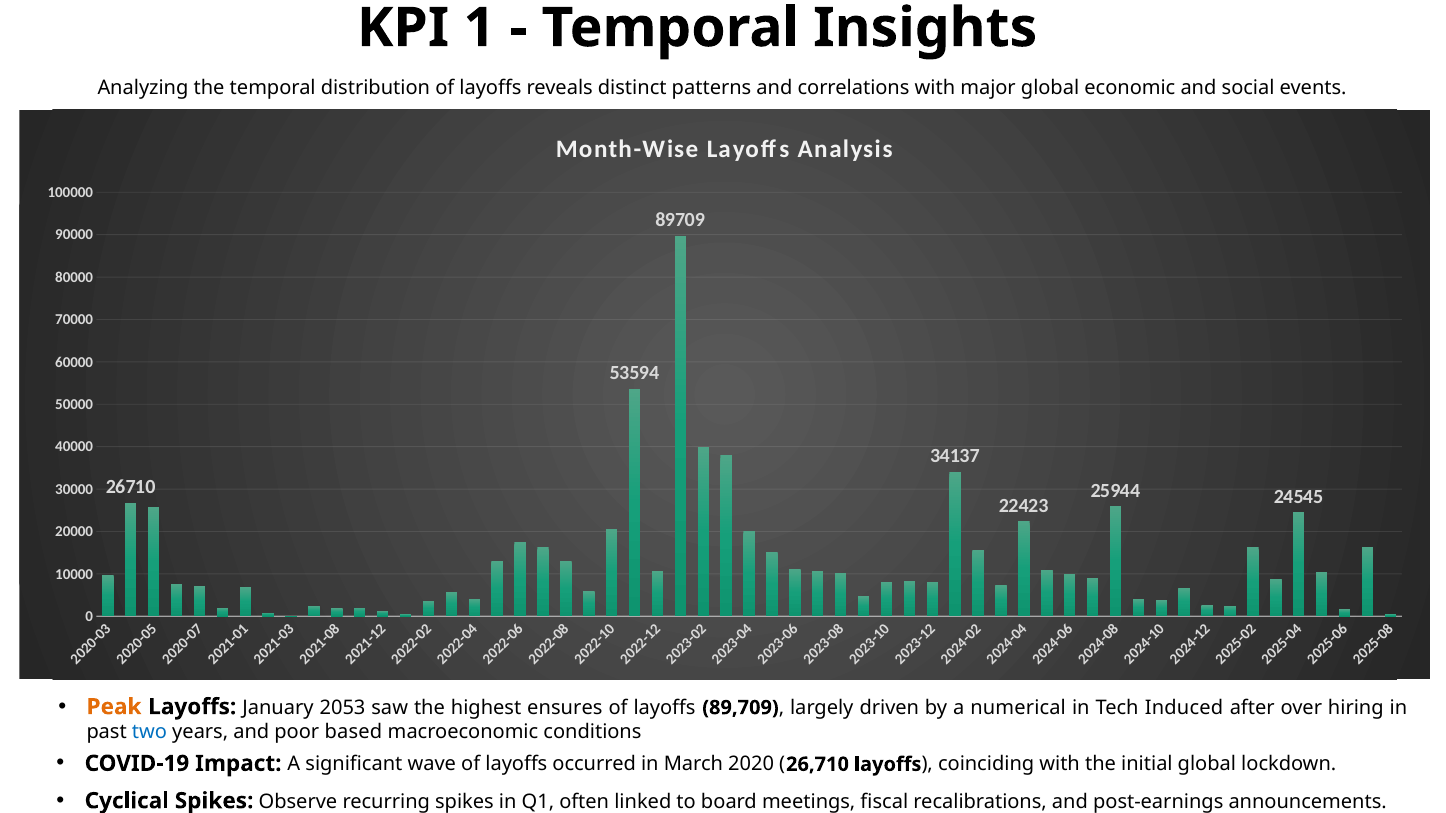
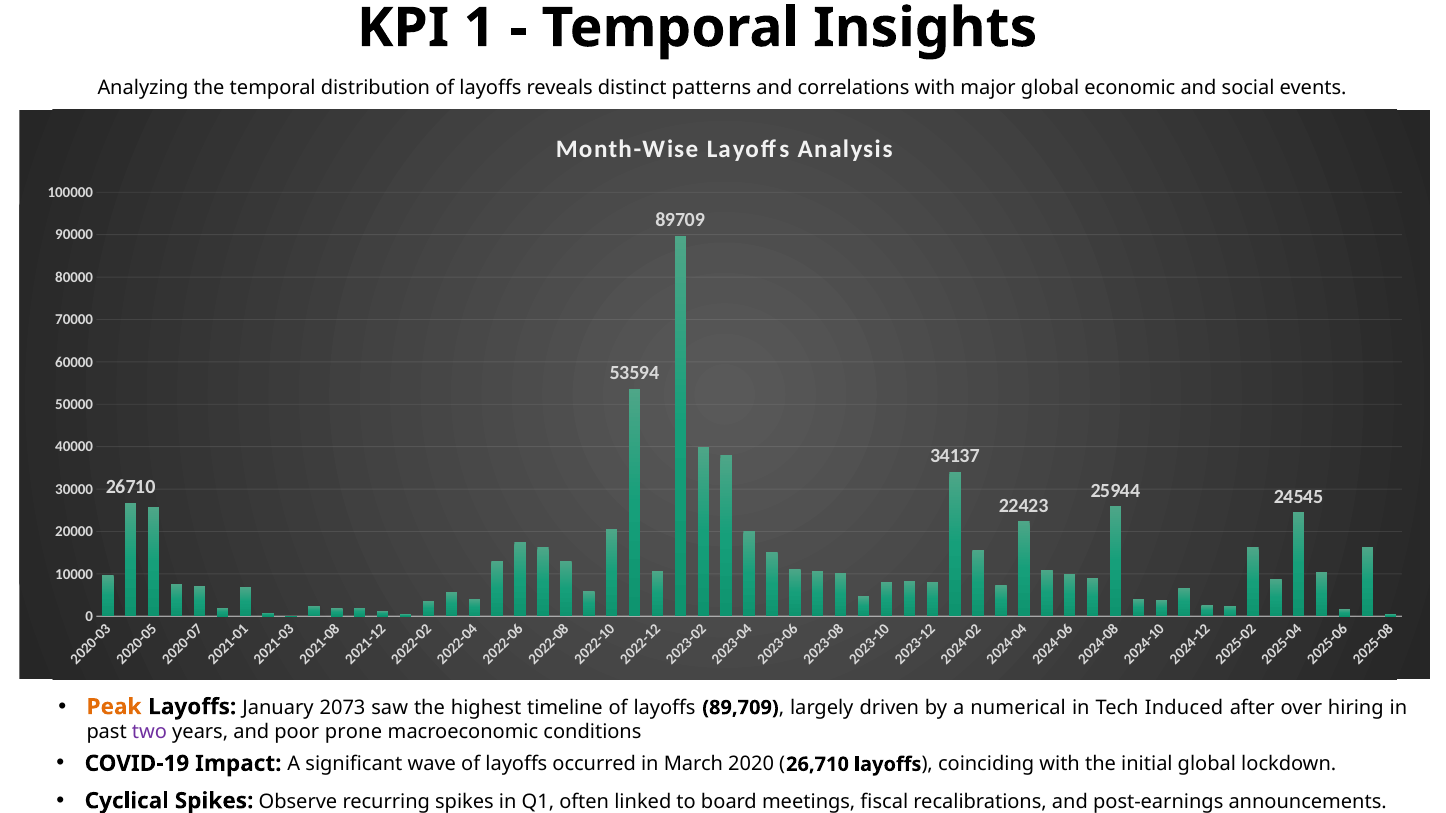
2053: 2053 -> 2073 (343, 708)
ensures: ensures -> timeline (565, 708)
two colour: blue -> purple (150, 733)
based: based -> prone (353, 733)
